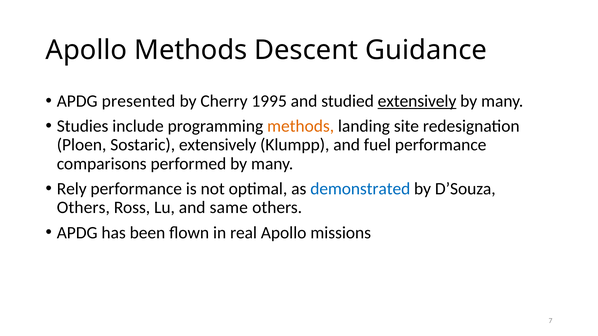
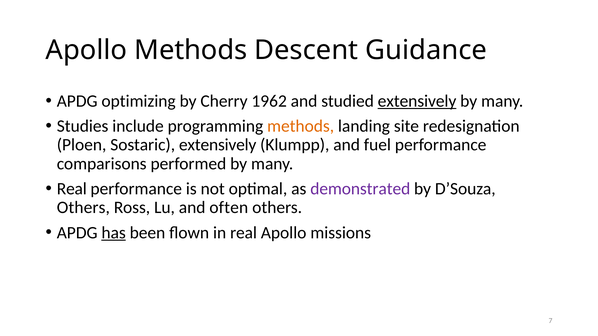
presented: presented -> optimizing (139, 101)
1995: 1995 -> 1962 (269, 101)
Rely: Rely -> Real (72, 189)
demonstrated colour: blue -> purple (360, 189)
same: same -> often (229, 208)
has underline: none -> present (114, 233)
